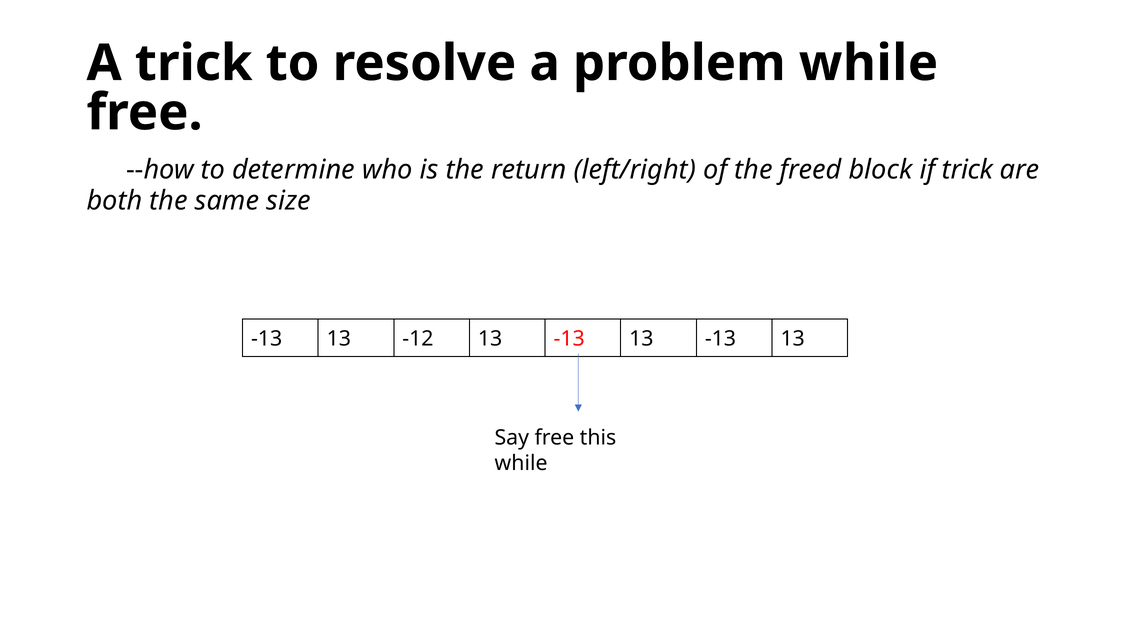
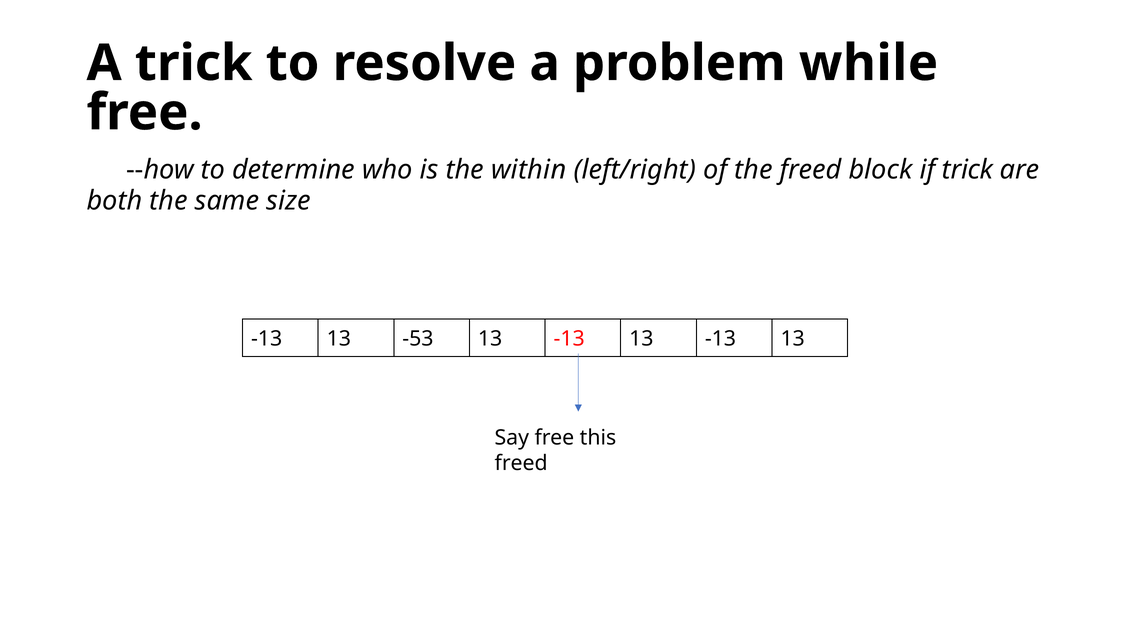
return: return -> within (529, 170)
-12: -12 -> -53 (418, 339)
while: while -> freed (521, 464)
